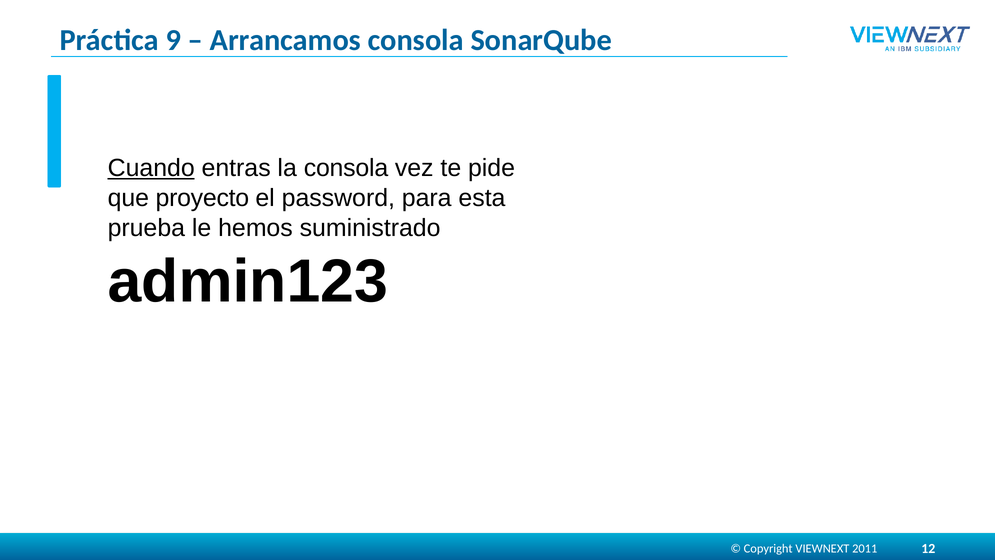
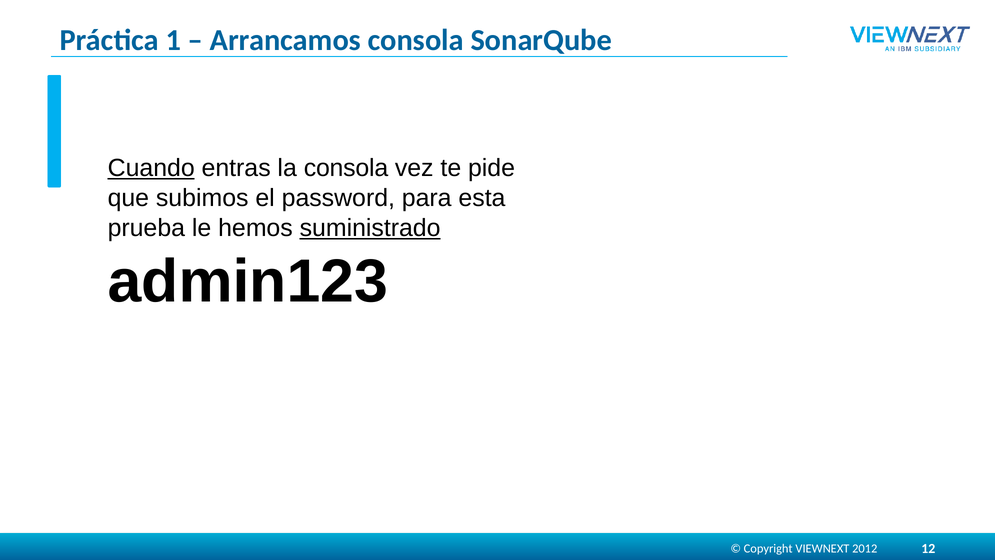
9: 9 -> 1 (173, 40)
proyecto: proyecto -> subimos (202, 198)
suministrado underline: none -> present (370, 228)
2011: 2011 -> 2012 (865, 548)
